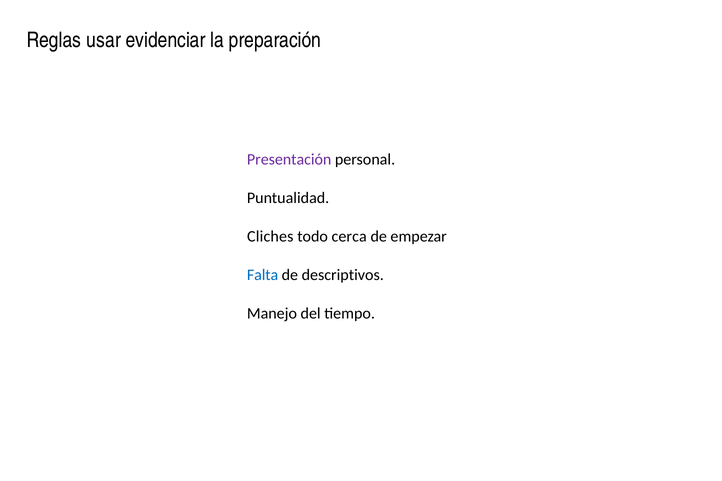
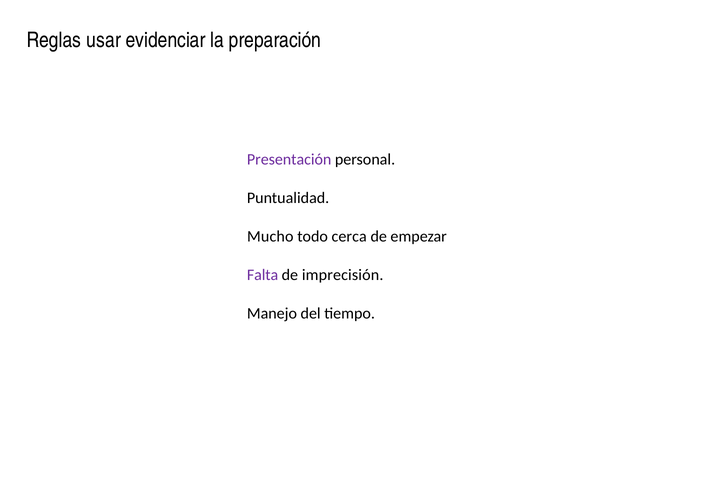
Cliches: Cliches -> Mucho (270, 237)
Falta colour: blue -> purple (263, 275)
descriptivos: descriptivos -> imprecisión (343, 275)
